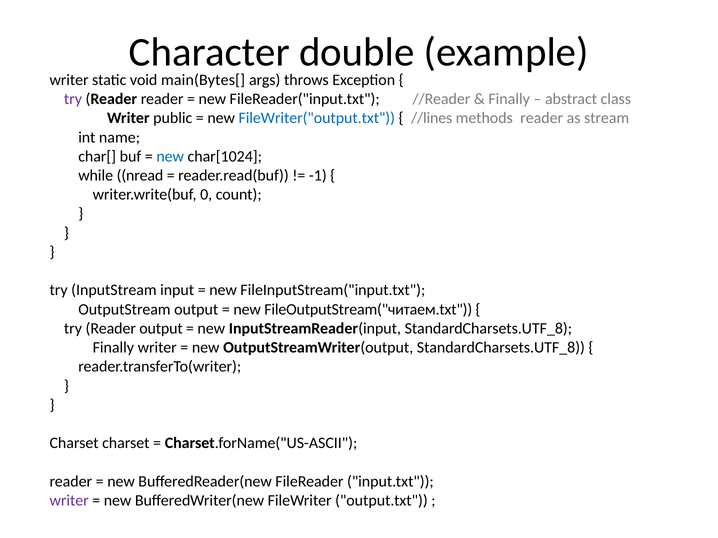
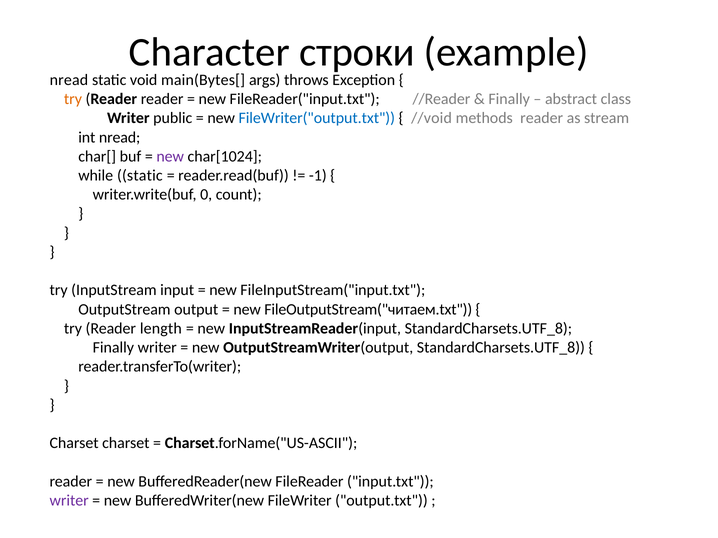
double: double -> строки (357, 53)
writer: writer -> nread (69, 80)
try colour: purple -> orange (73, 99)
//lines: //lines -> //void (432, 118)
int name: name -> nread (120, 137)
new colour: blue -> purple (170, 157)
while nread: nread -> static (140, 176)
Reader output: output -> length (161, 329)
